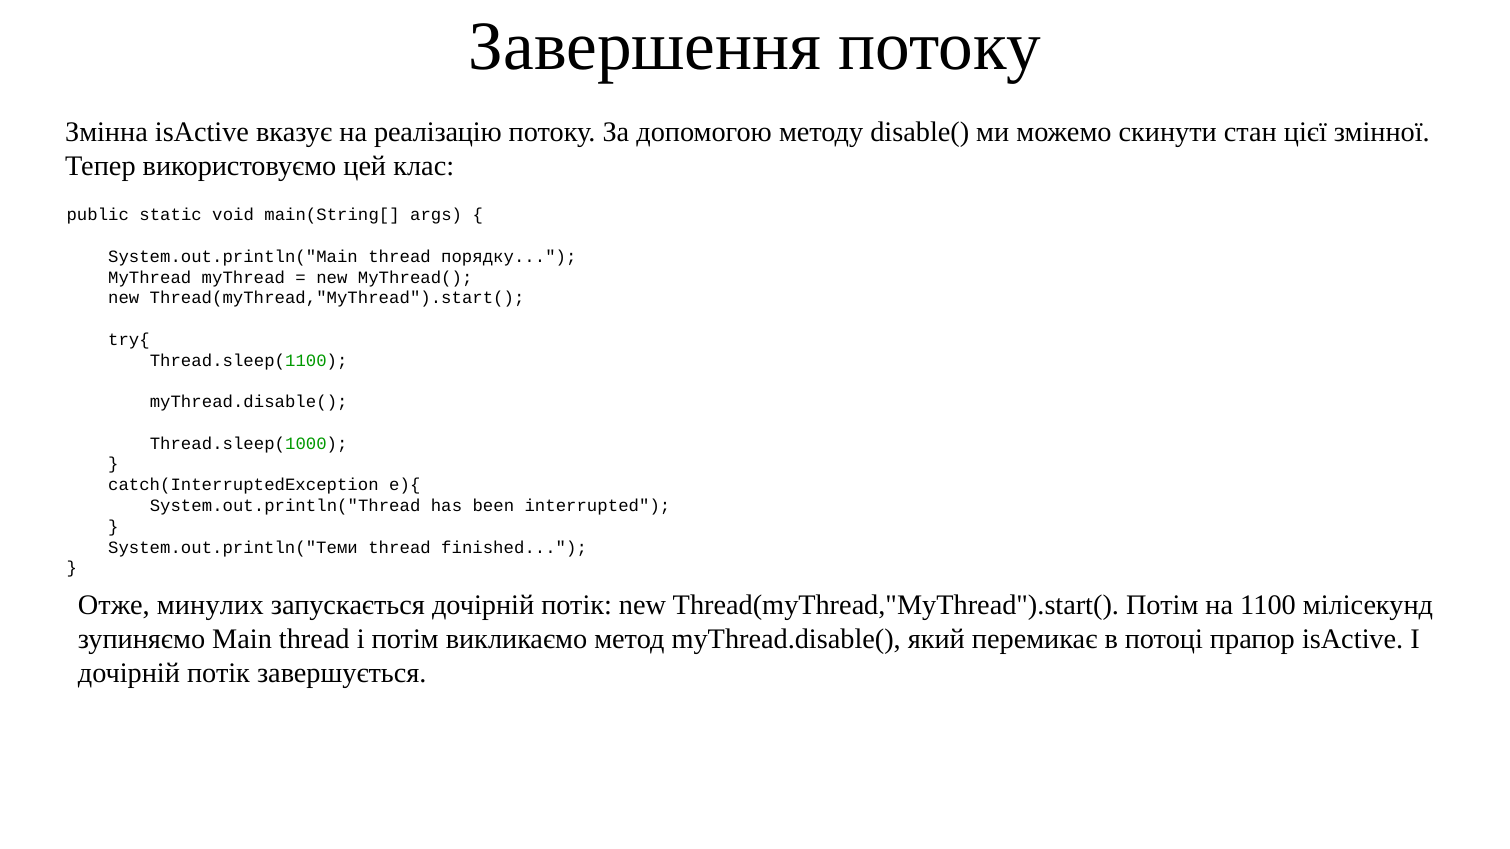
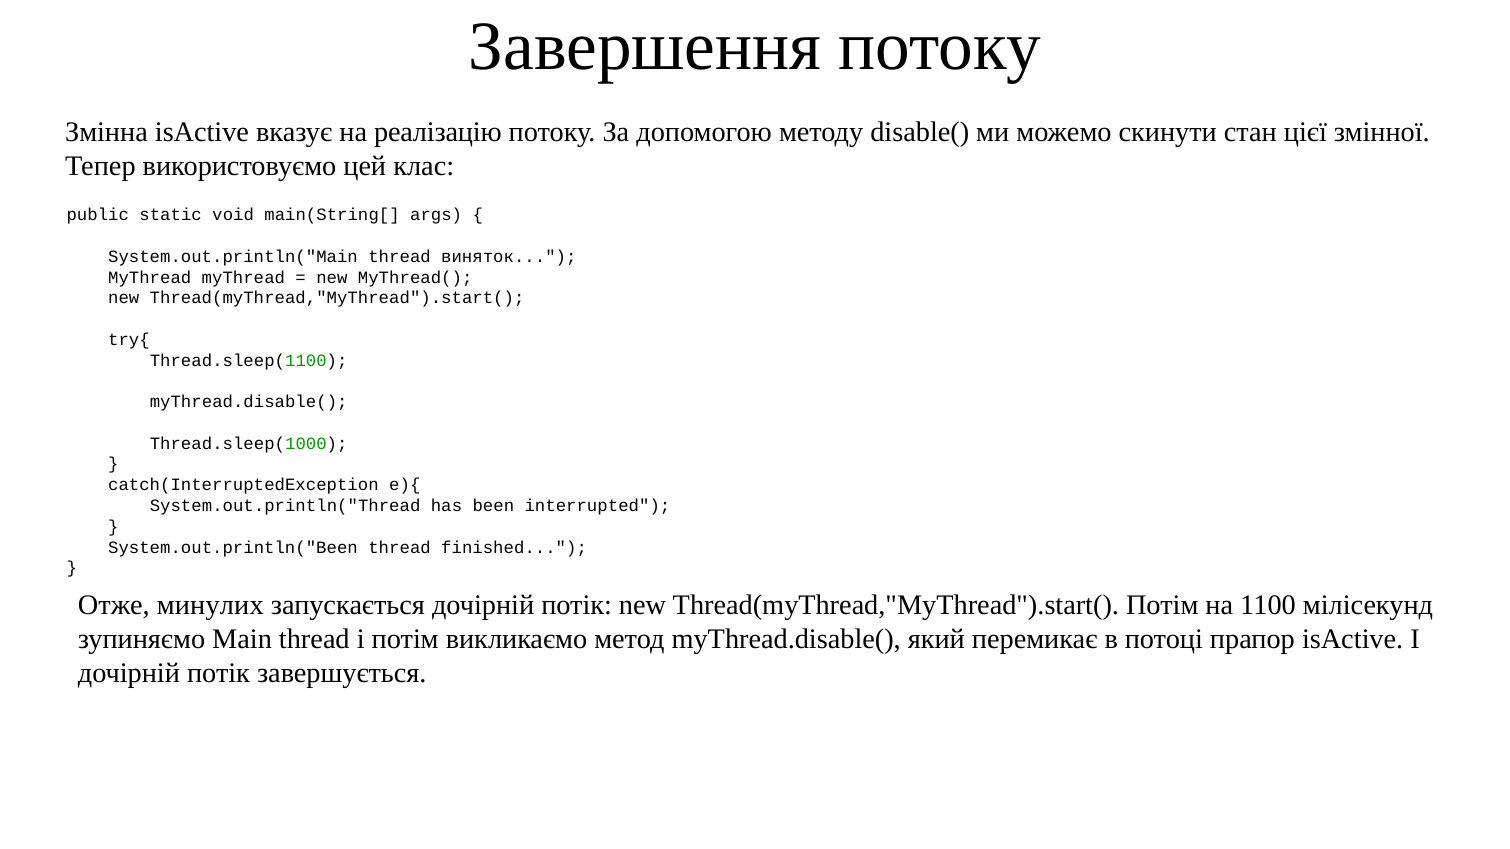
порядку: порядку -> виняток (509, 257)
System.out.println("Теми: System.out.println("Теми -> System.out.println("Been (233, 548)
